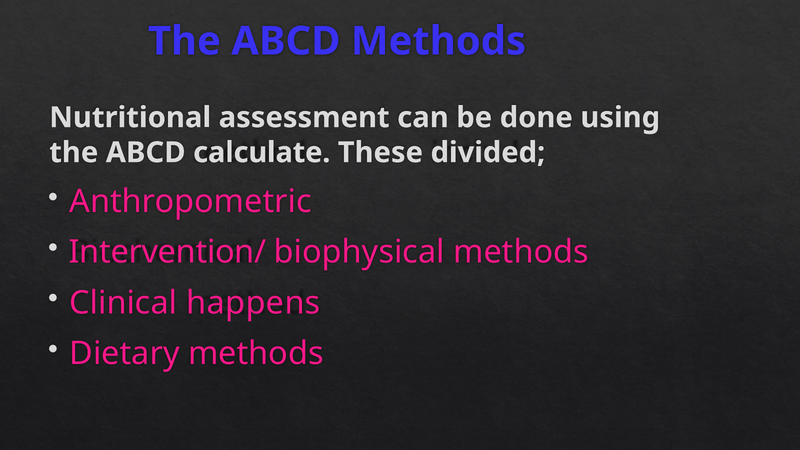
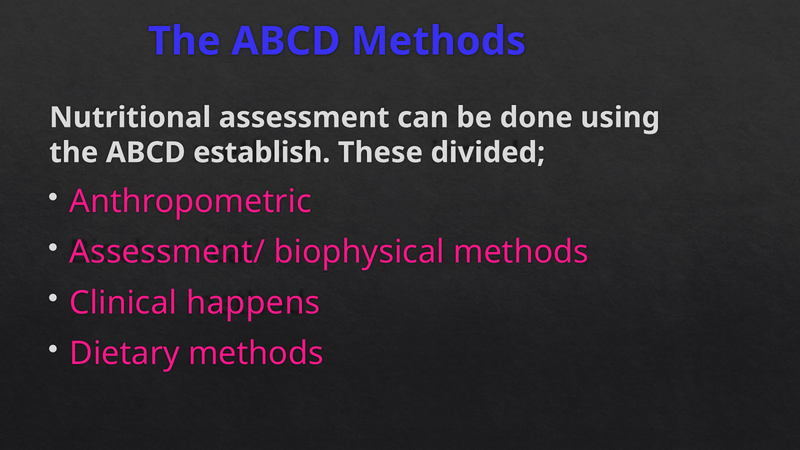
calculate: calculate -> establish (262, 153)
Intervention/: Intervention/ -> Assessment/ (167, 252)
